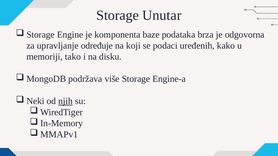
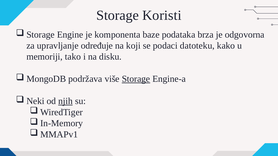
Unutar: Unutar -> Koristi (162, 15)
uređenih: uređenih -> datoteku (197, 46)
Storage underline: none -> present (136, 79)
